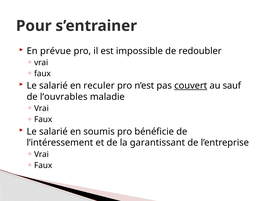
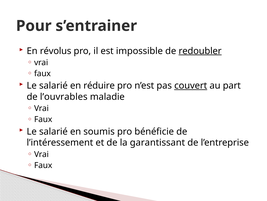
prévue: prévue -> révolus (56, 51)
redoubler underline: none -> present (200, 51)
reculer: reculer -> réduire (99, 85)
sauf: sauf -> part (232, 85)
